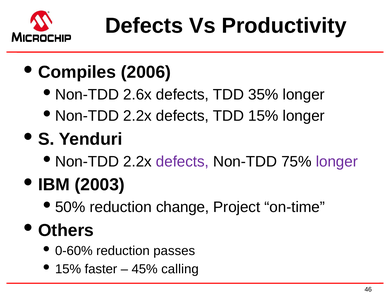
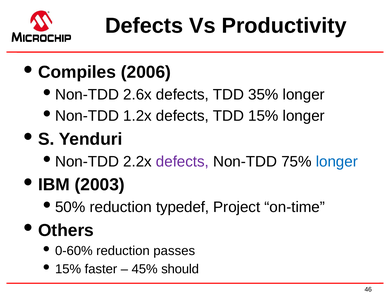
2.2x: 2.2x -> 1.2x (137, 116)
longer colour: purple -> blue (337, 161)
change: change -> typedef (183, 207)
calling: calling -> should (180, 269)
